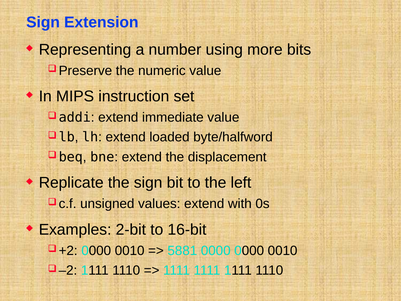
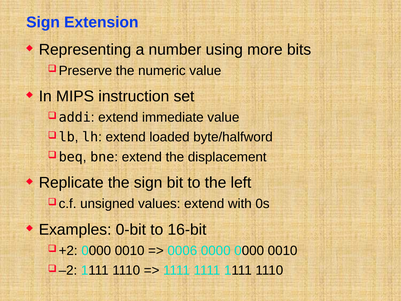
2-bit: 2-bit -> 0-bit (131, 229)
5881: 5881 -> 0006 (182, 250)
